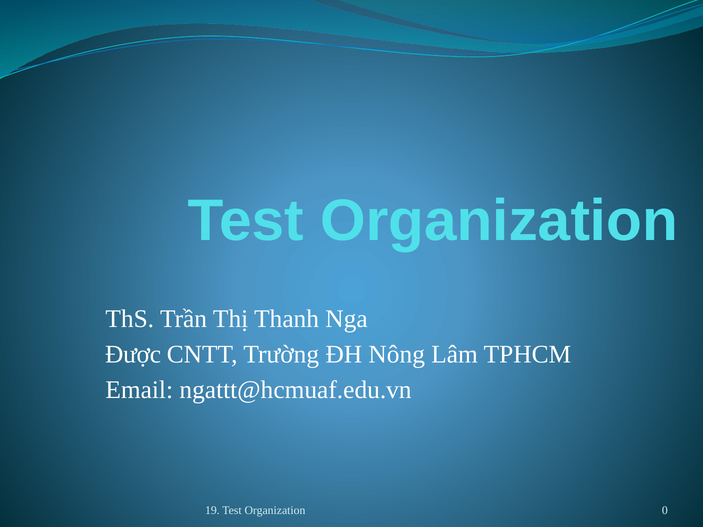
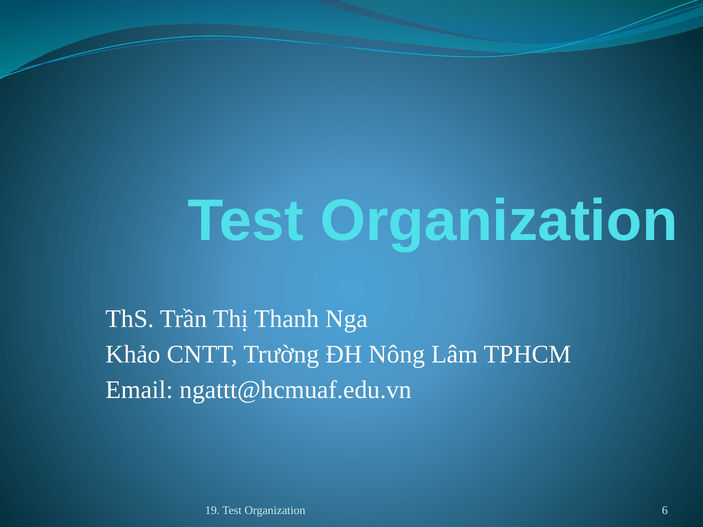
Được: Được -> Khảo (133, 355)
0: 0 -> 6 (665, 511)
